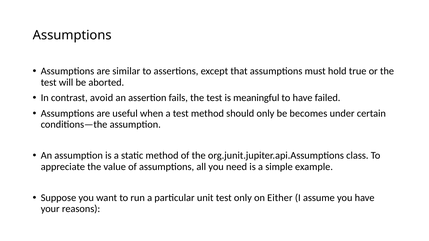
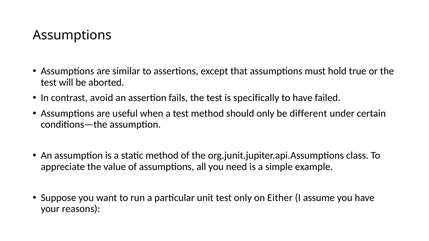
meaningful: meaningful -> specifically (256, 98)
becomes: becomes -> different (308, 114)
